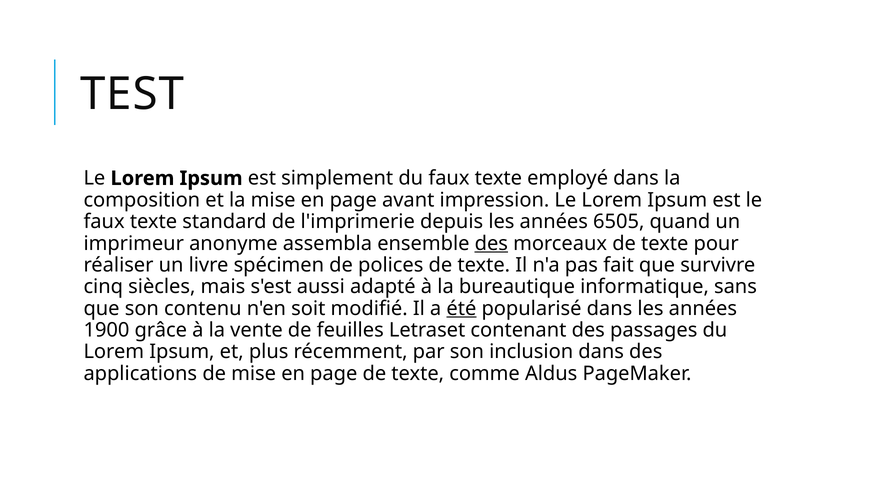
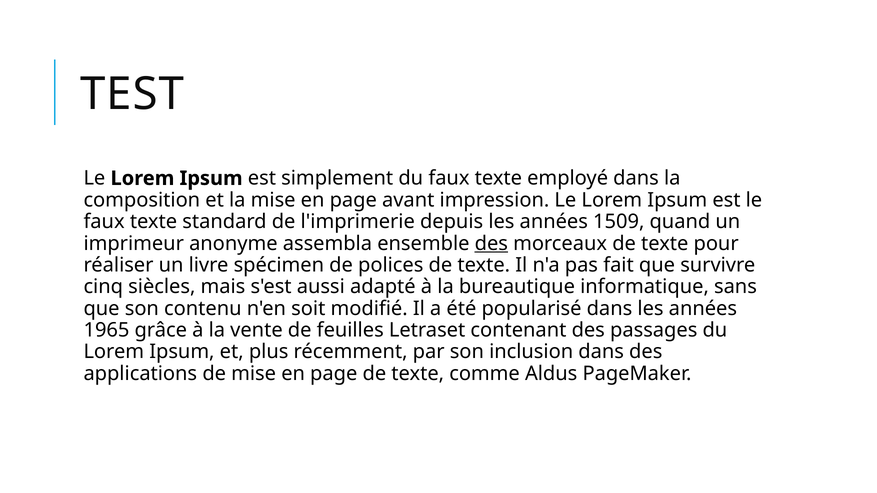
6505: 6505 -> 1509 (619, 222)
été underline: present -> none (461, 309)
1900: 1900 -> 1965 (106, 330)
